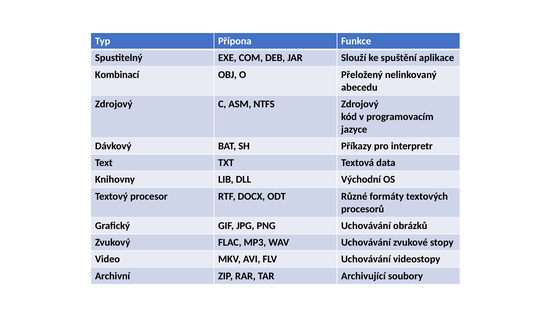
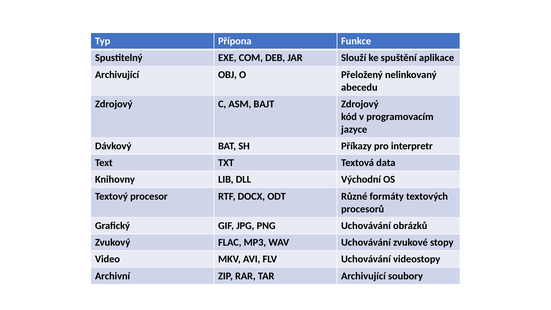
Kombinací: Kombinací -> Archivující (117, 75)
NTFS: NTFS -> BAJT (264, 104)
